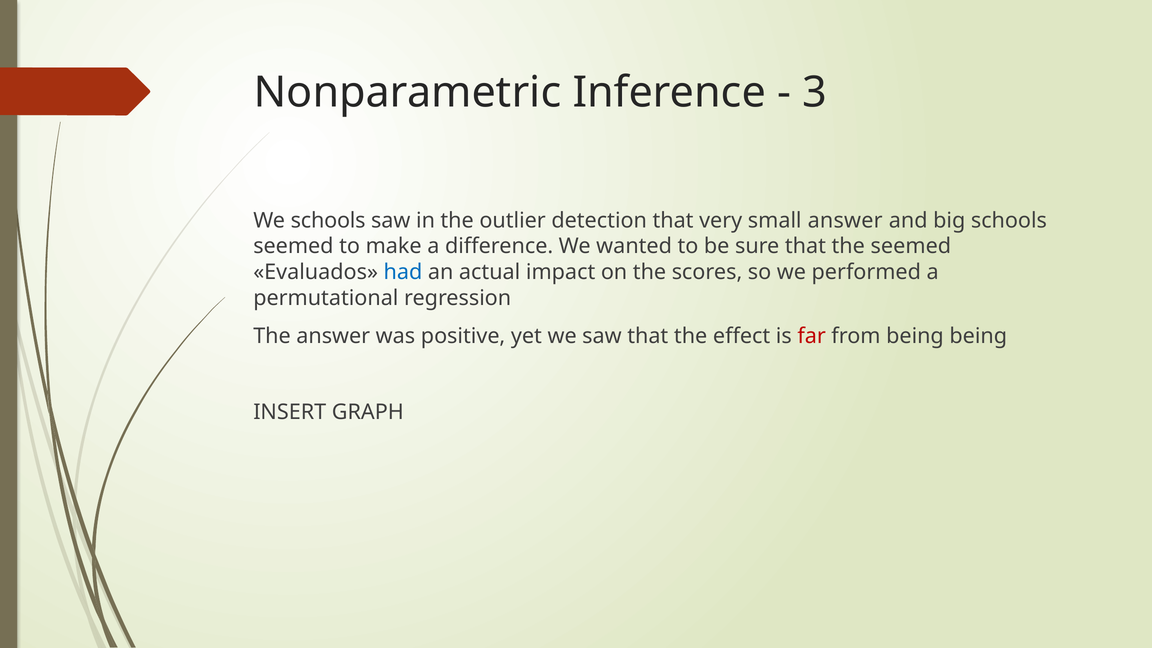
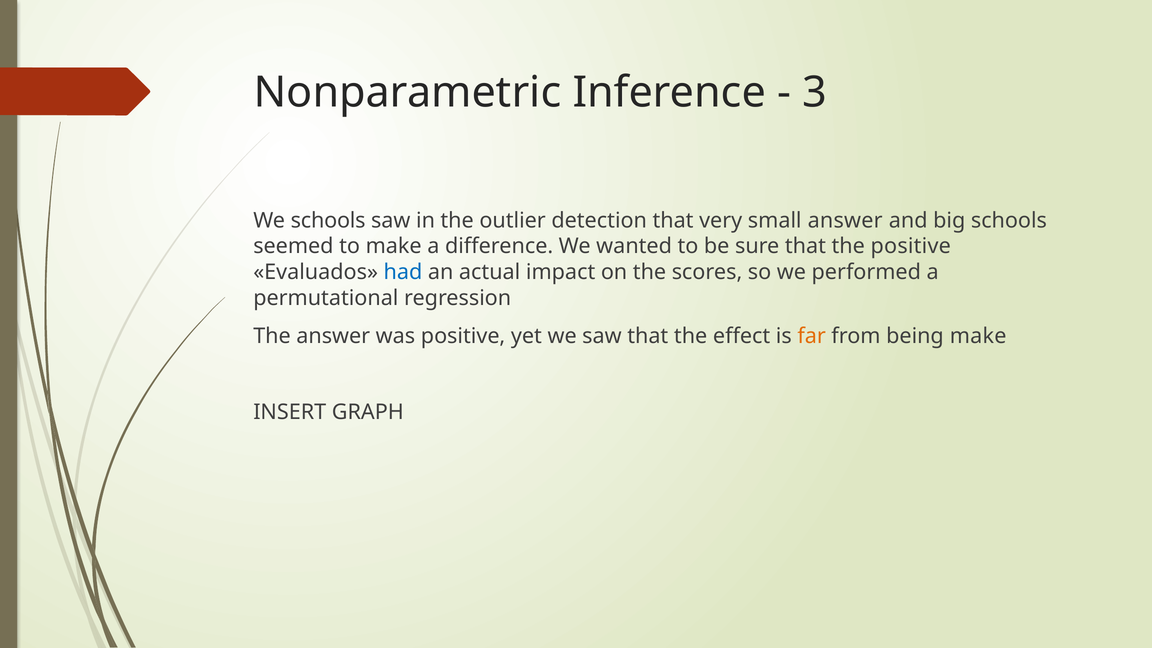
the seemed: seemed -> positive (911, 246)
far colour: red -> orange (812, 336)
being being: being -> make (978, 336)
